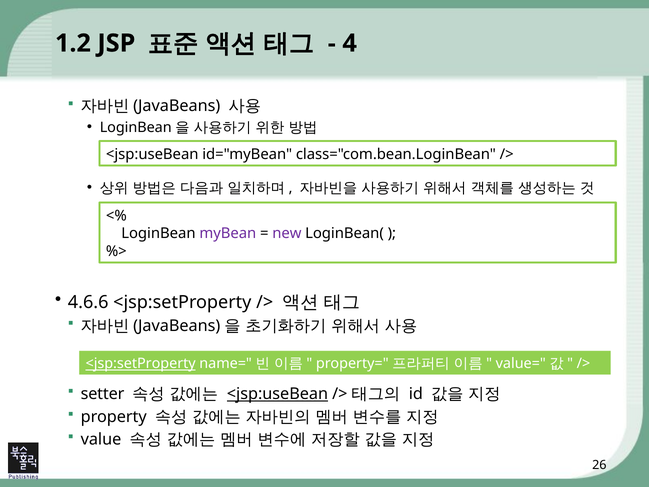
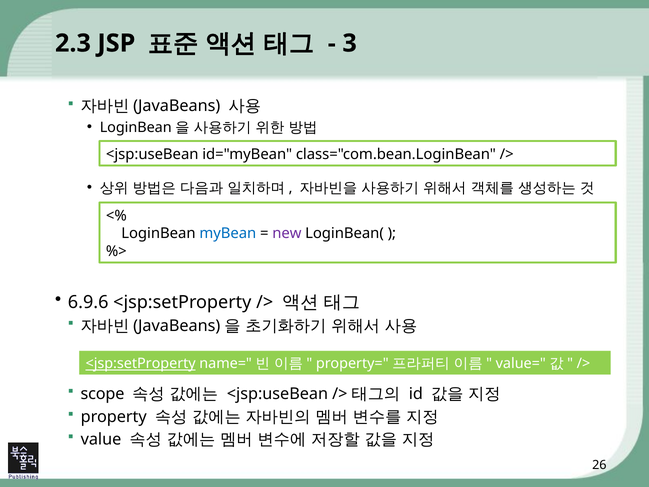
1.2: 1.2 -> 2.3 (73, 43)
4: 4 -> 3 (350, 43)
myBean colour: purple -> blue (228, 233)
4.6.6: 4.6.6 -> 6.9.6 (88, 302)
setter: setter -> scope (102, 394)
<jsp:useBean underline: present -> none (277, 394)
